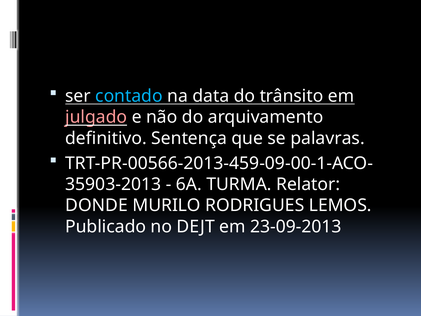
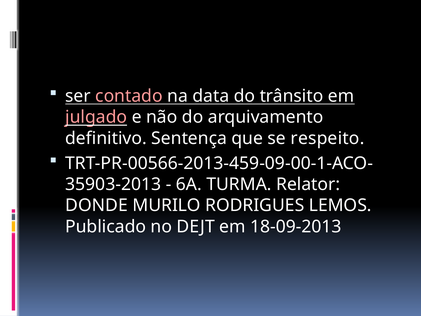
contado colour: light blue -> pink (129, 96)
palavras: palavras -> respeito (328, 138)
23-09-2013: 23-09-2013 -> 18-09-2013 (296, 226)
